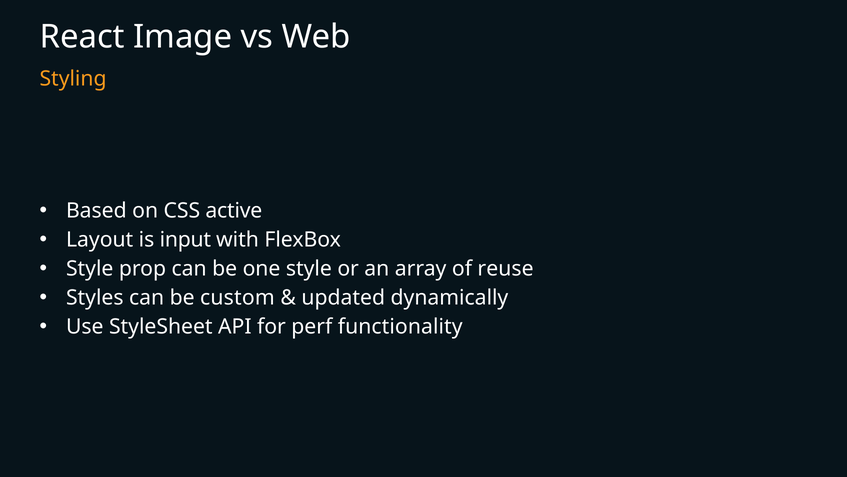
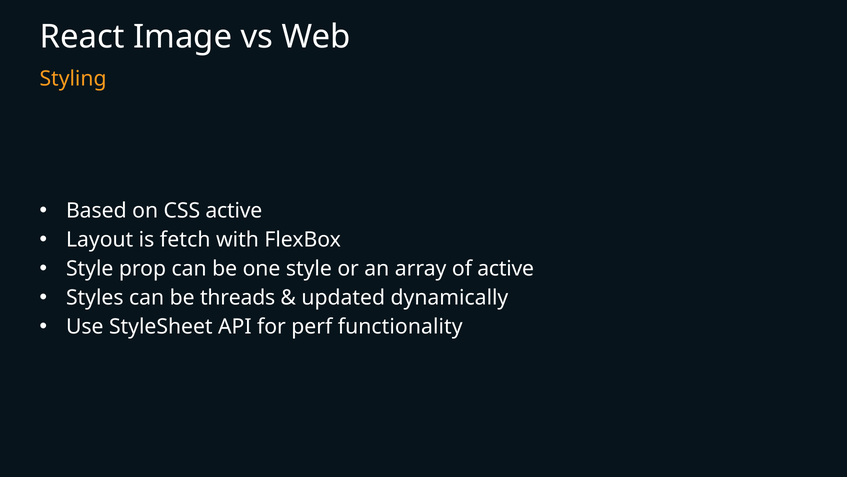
input: input -> fetch (185, 240)
of reuse: reuse -> active (506, 268)
custom: custom -> threads (238, 297)
